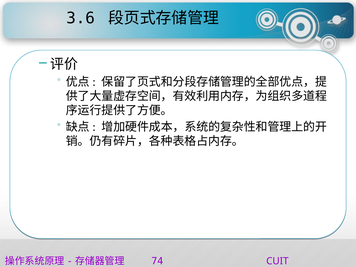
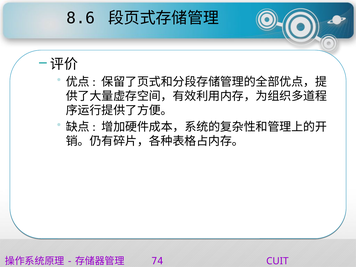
3.6: 3.6 -> 8.6 (81, 18)
